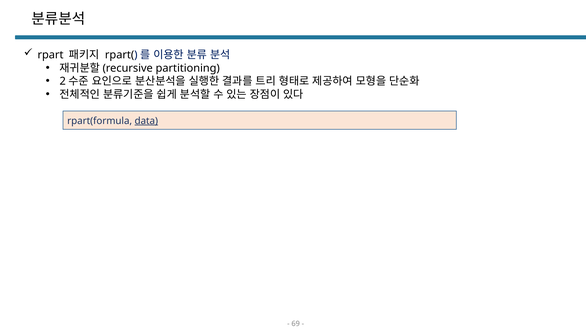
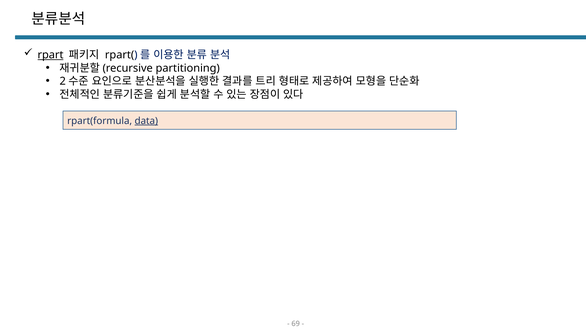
rpart underline: none -> present (51, 55)
